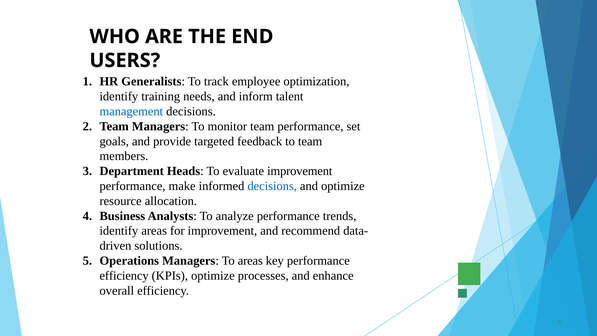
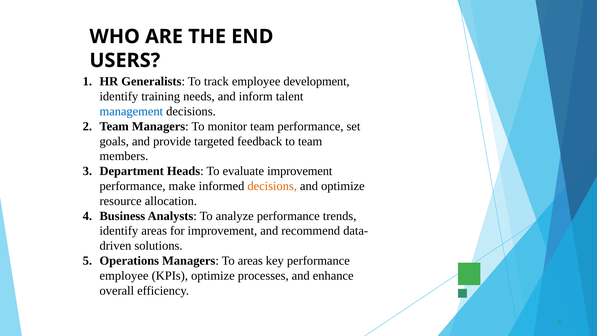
optimization: optimization -> development (317, 81)
decisions colour: blue -> orange (272, 186)
efficiency: efficiency -> employee (124, 276)
